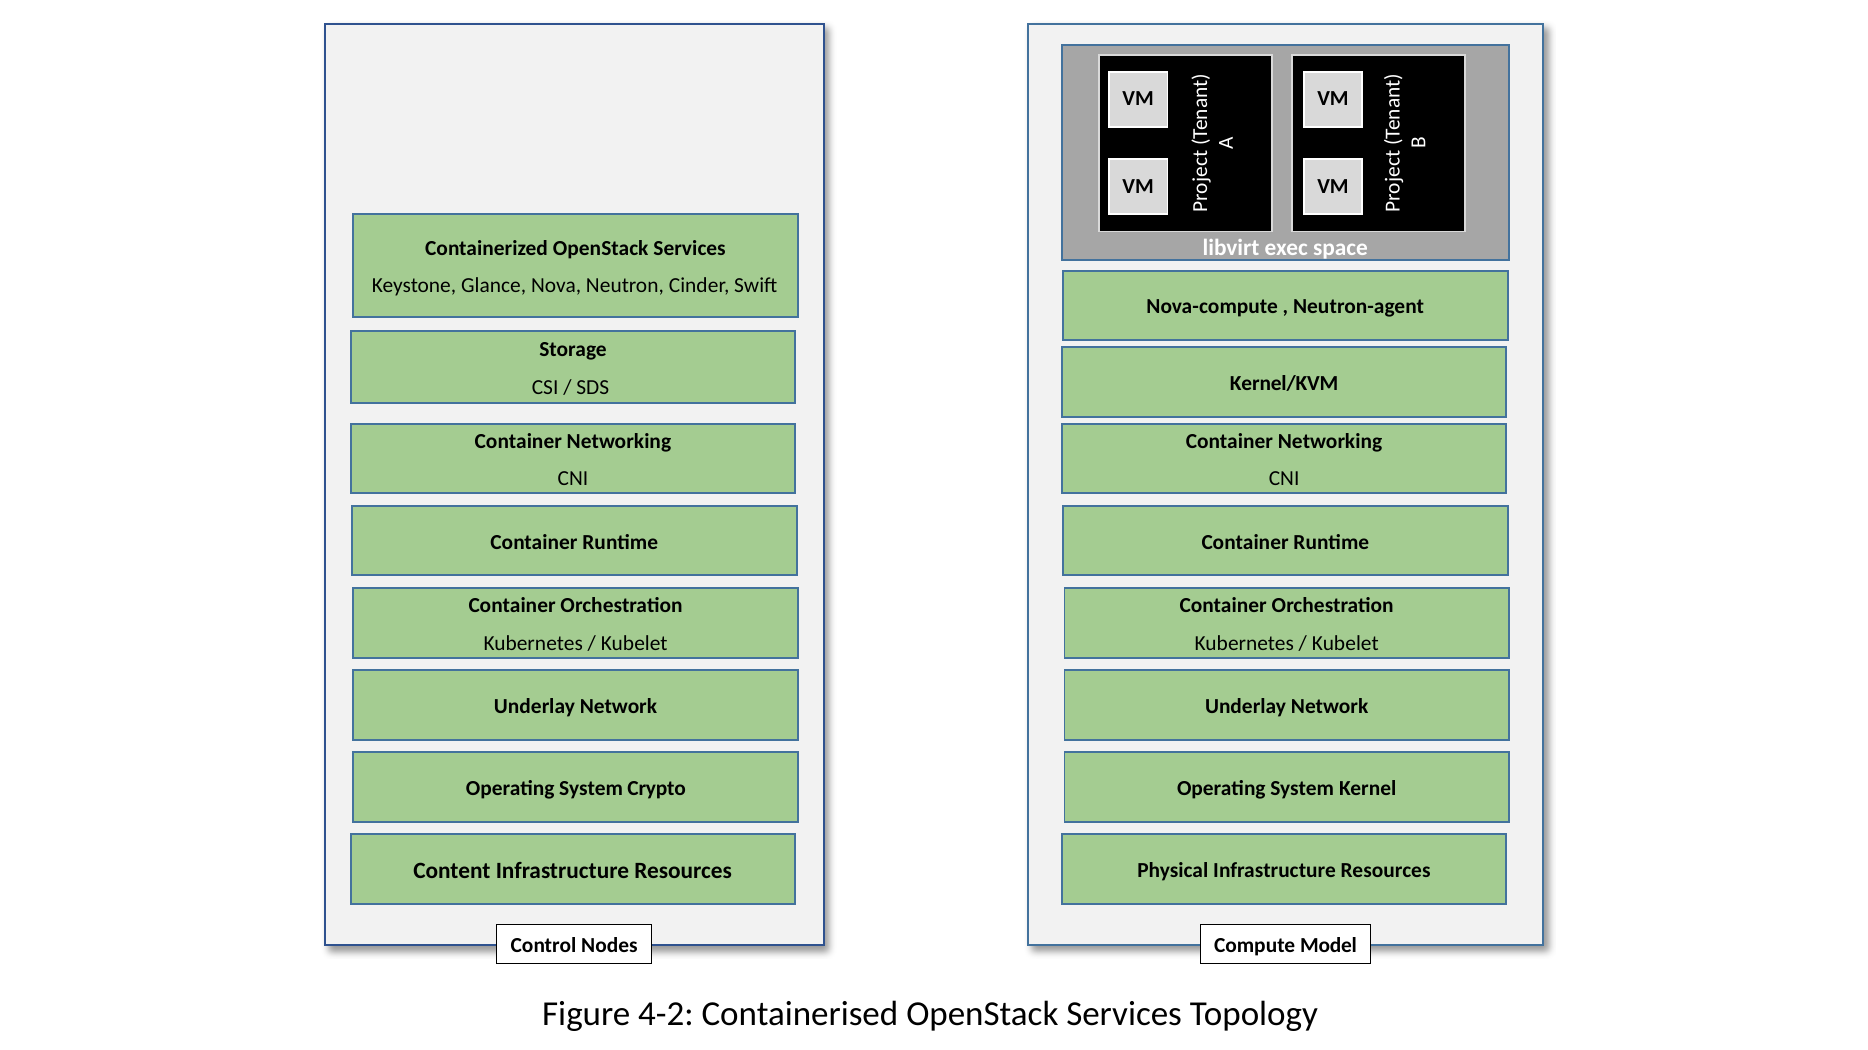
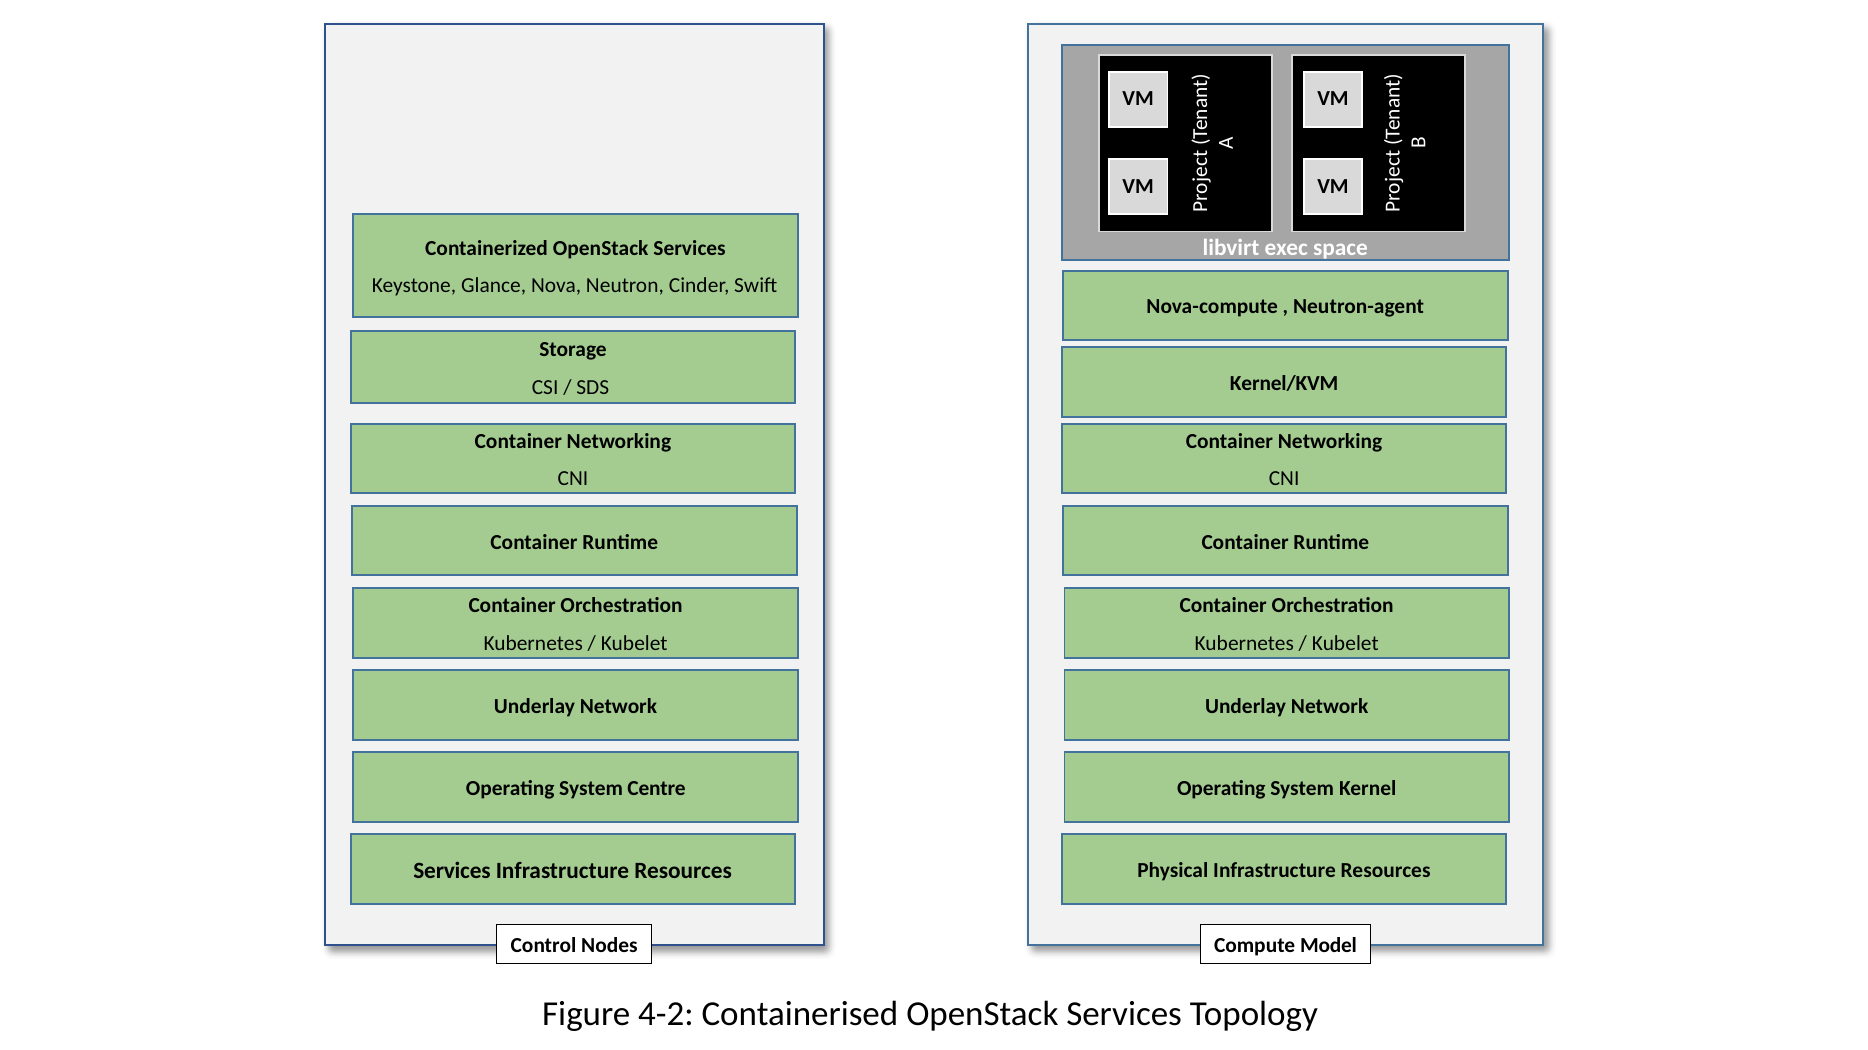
Crypto: Crypto -> Centre (657, 789)
Content: Content -> Services (452, 872)
